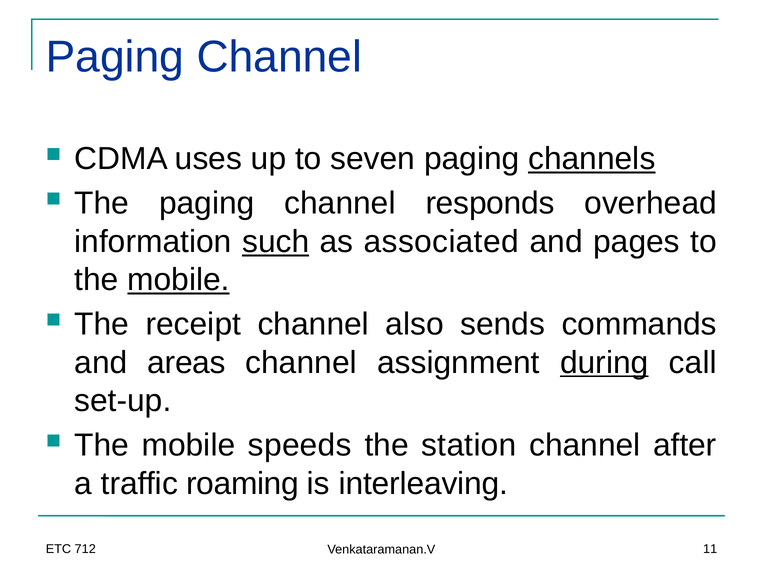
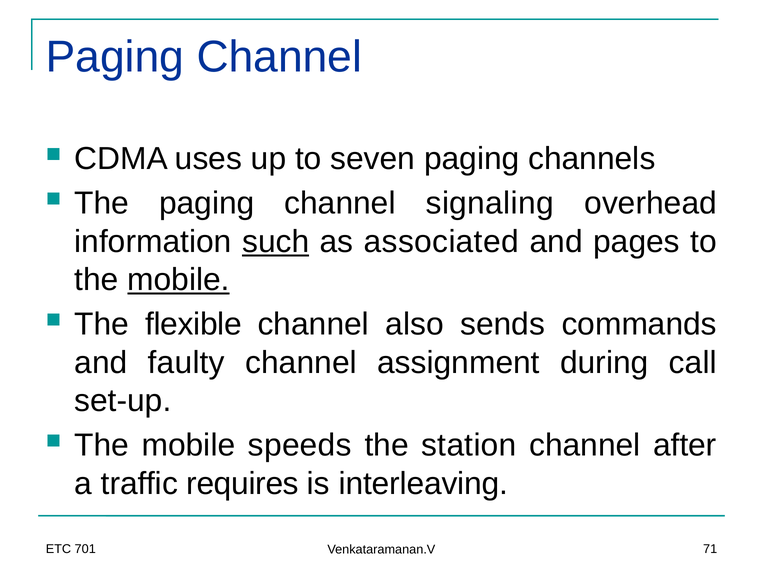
channels underline: present -> none (592, 159)
responds: responds -> signaling (490, 203)
receipt: receipt -> flexible (193, 324)
areas: areas -> faulty (186, 362)
during underline: present -> none (604, 362)
roaming: roaming -> requires (243, 483)
712: 712 -> 701 (85, 549)
11: 11 -> 71 (710, 549)
